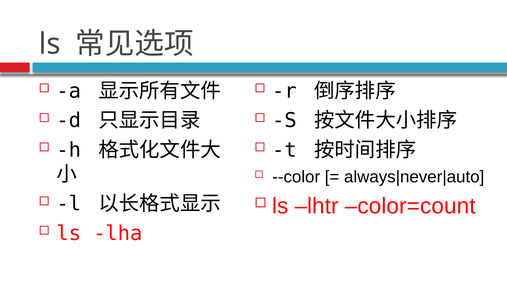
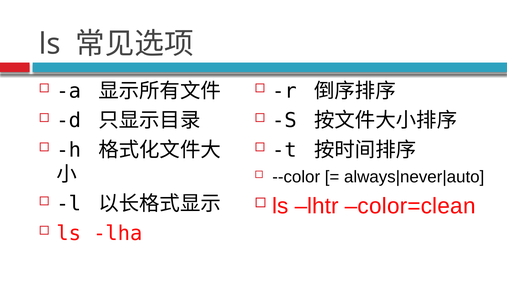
color=count: color=count -> color=clean (410, 206)
